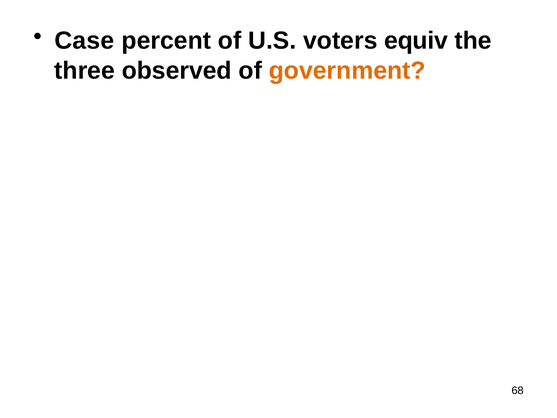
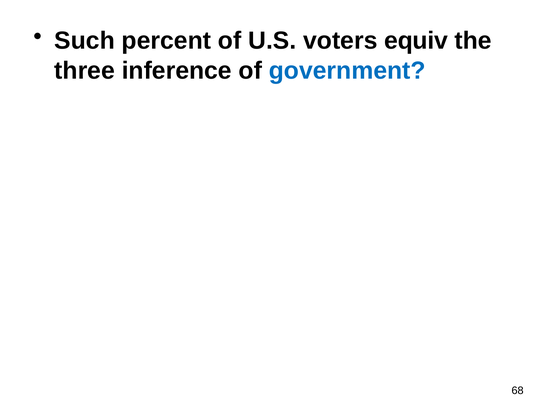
Case: Case -> Such (85, 41)
observed: observed -> inference (177, 70)
government colour: orange -> blue (347, 70)
